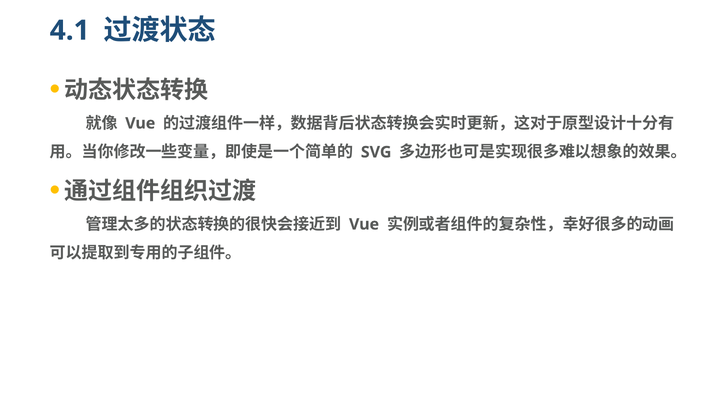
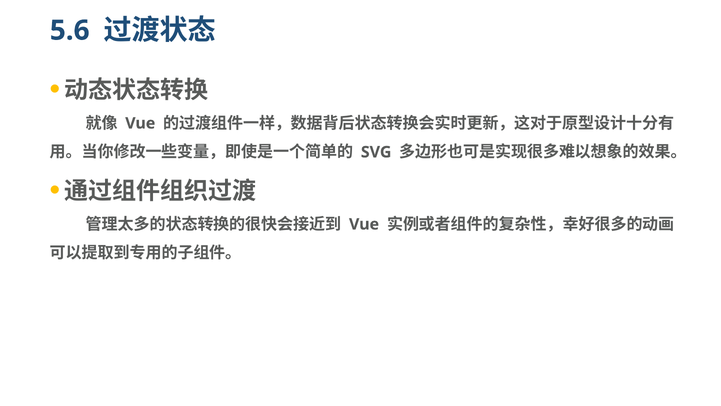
4.1: 4.1 -> 5.6 (70, 30)
